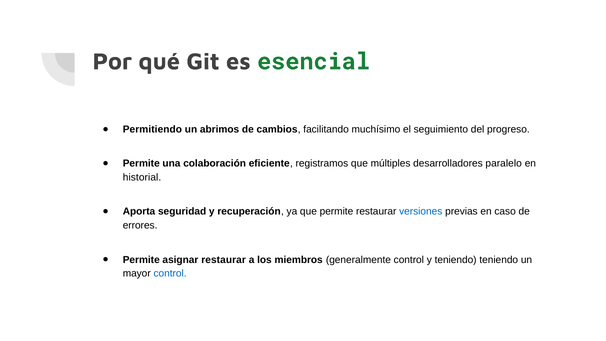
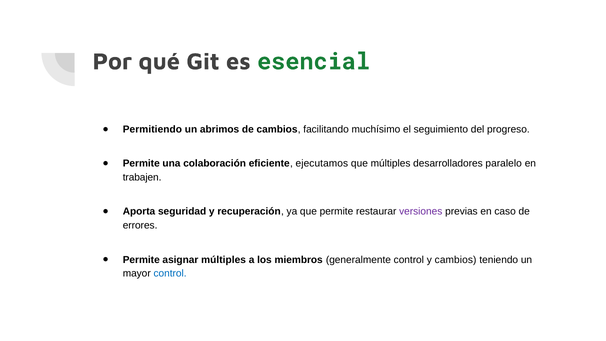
registramos: registramos -> ejecutamos (322, 163)
historial: historial -> trabajen (142, 177)
versiones colour: blue -> purple (421, 212)
asignar restaurar: restaurar -> múltiples (224, 260)
y teniendo: teniendo -> cambios (456, 260)
